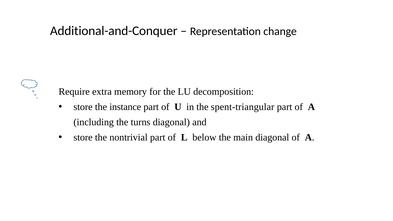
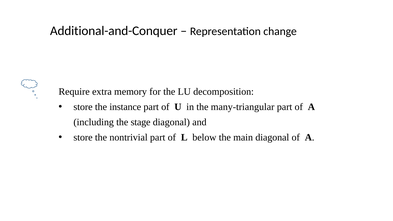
spent-triangular: spent-triangular -> many-triangular (243, 107)
turns: turns -> stage (141, 122)
